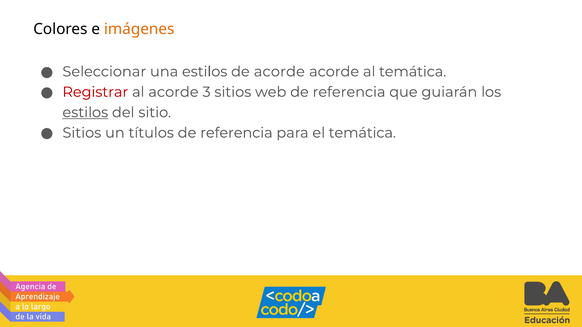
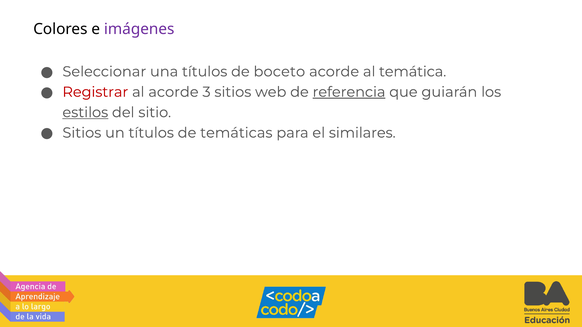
imágenes colour: orange -> purple (139, 29)
una estilos: estilos -> títulos (205, 72)
de acorde: acorde -> boceto (279, 72)
referencia underline: none -> present (349, 92)
referencia: referencia -> temáticas (236, 133)
el temática: temática -> similares (362, 133)
